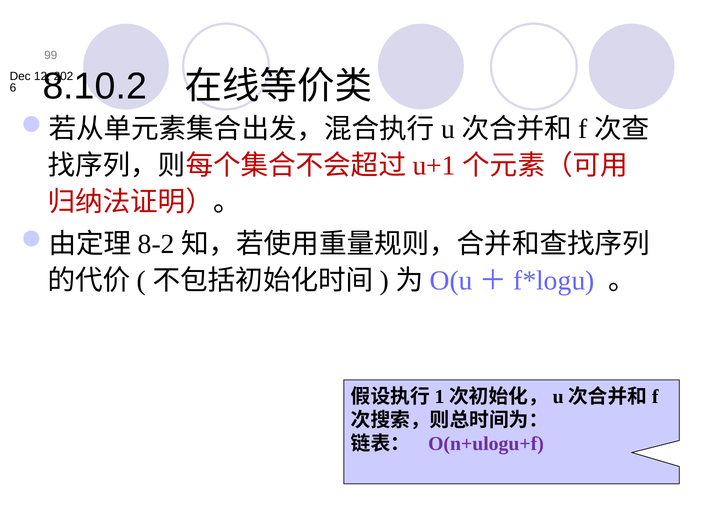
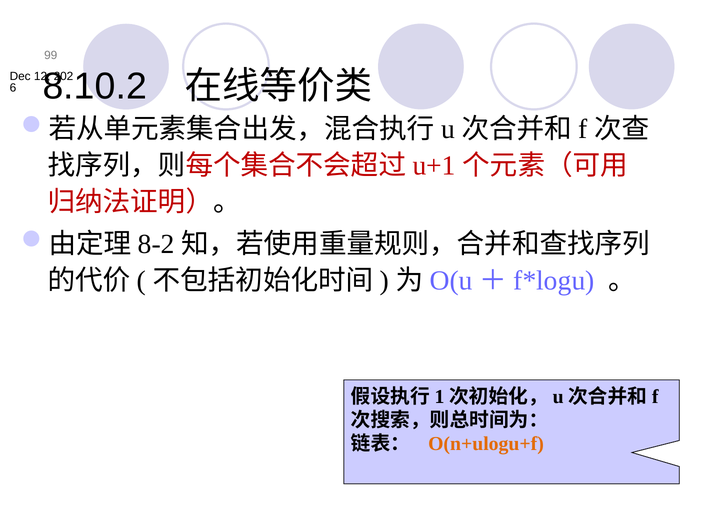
O(n+ulogu+f colour: purple -> orange (486, 444)
